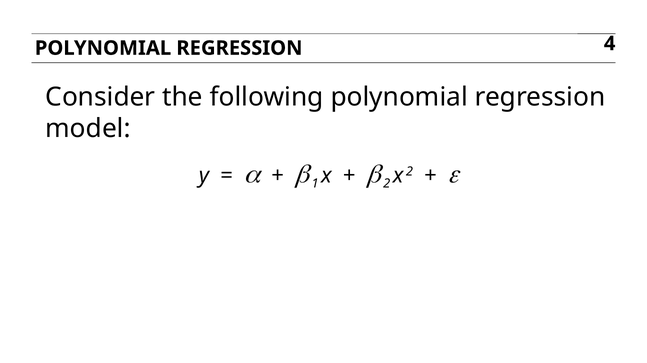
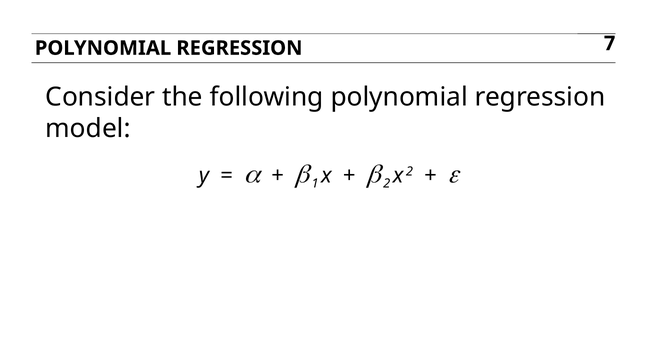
4: 4 -> 7 (610, 44)
